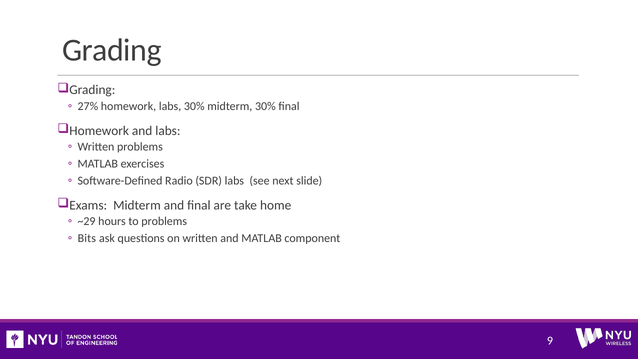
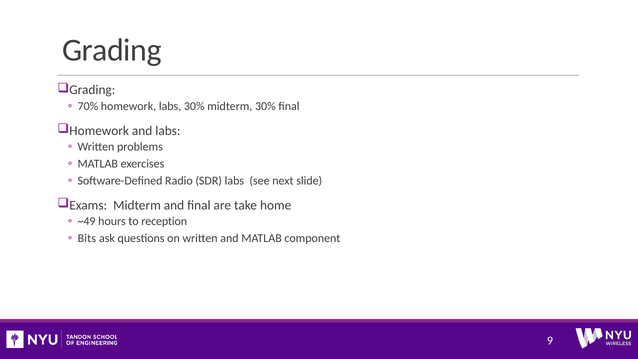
27%: 27% -> 70% (88, 106)
~29: ~29 -> ~49 (87, 221)
to problems: problems -> reception (164, 221)
